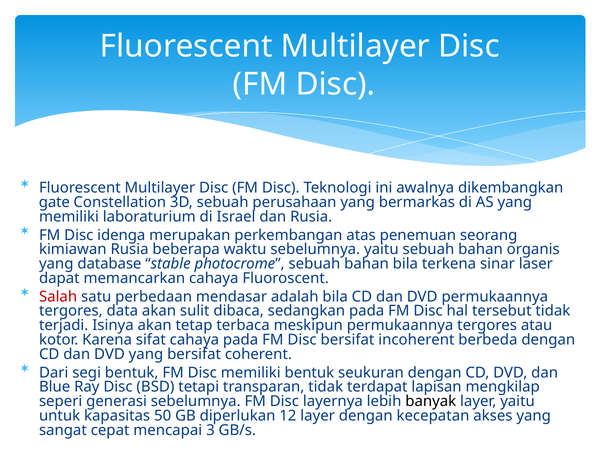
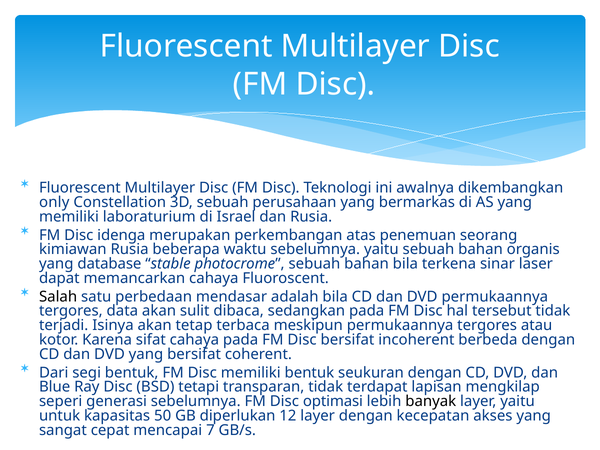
gate: gate -> only (54, 202)
Salah colour: red -> black (58, 297)
layernya: layernya -> optimasi (333, 401)
3: 3 -> 7 (210, 430)
